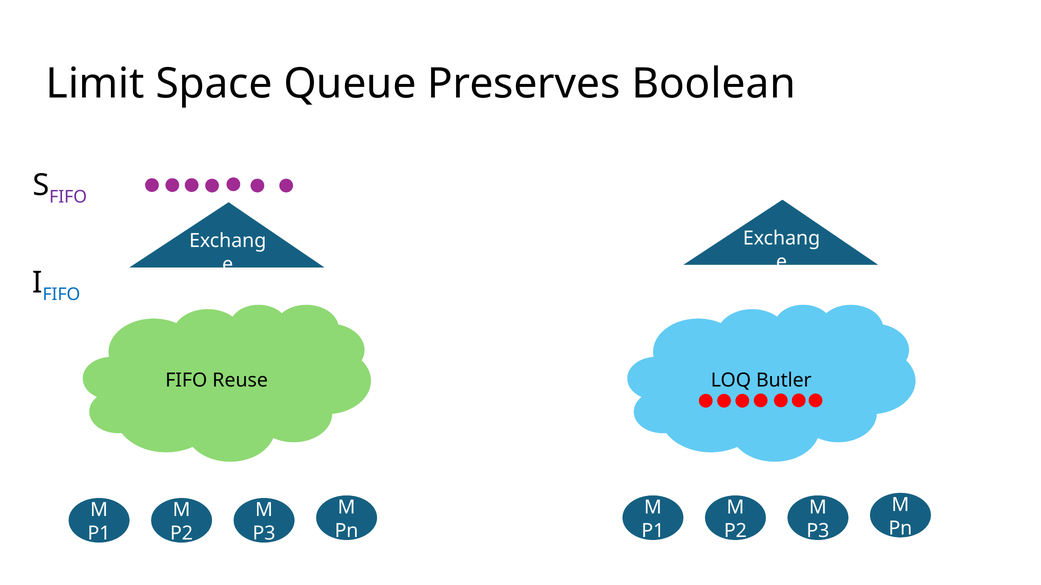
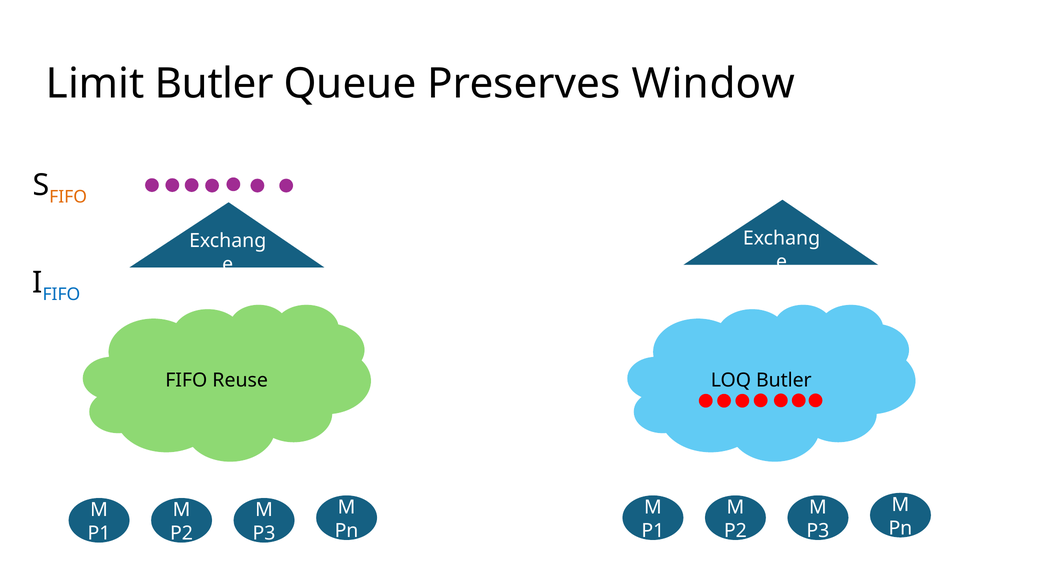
Limit Space: Space -> Butler (214, 84)
Boolean: Boolean -> Window (714, 84)
FIFO colour: purple -> orange (68, 197)
